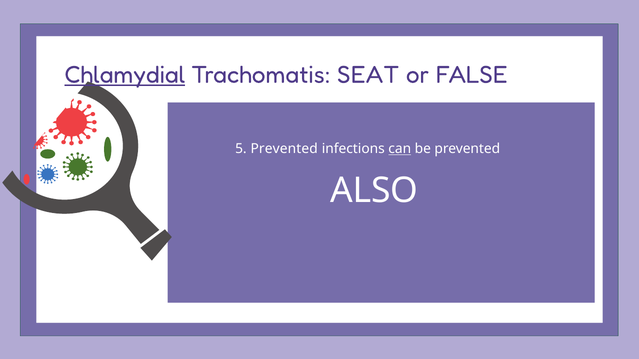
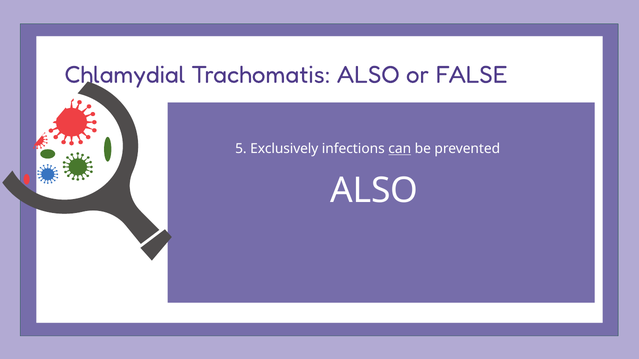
Chlamydial underline: present -> none (125, 75)
Trachomatis SEAT: SEAT -> ALSO (368, 75)
5 Prevented: Prevented -> Exclusively (284, 149)
